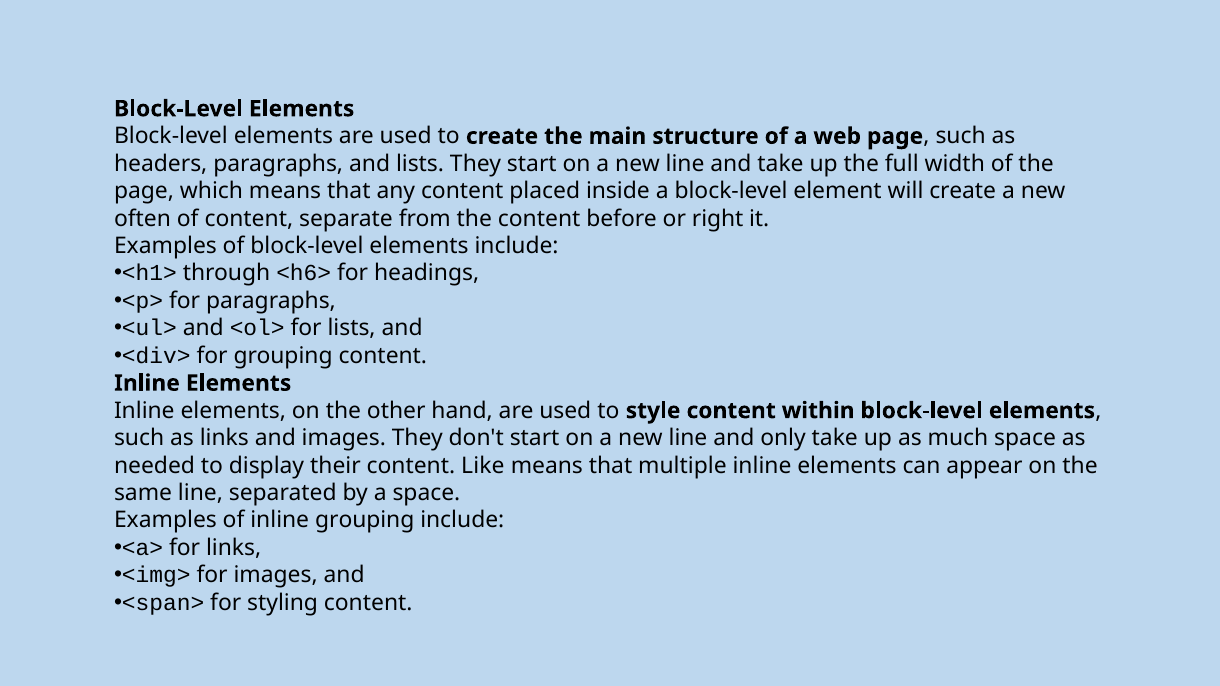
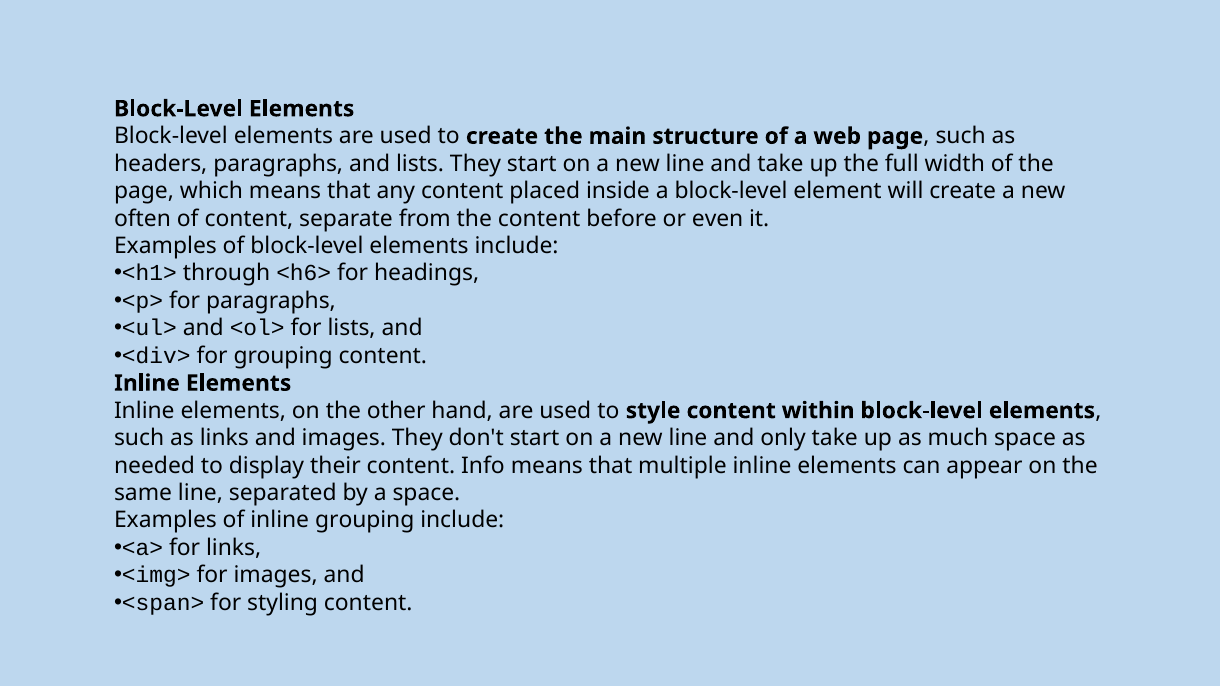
right: right -> even (718, 219)
Like: Like -> Info (483, 466)
